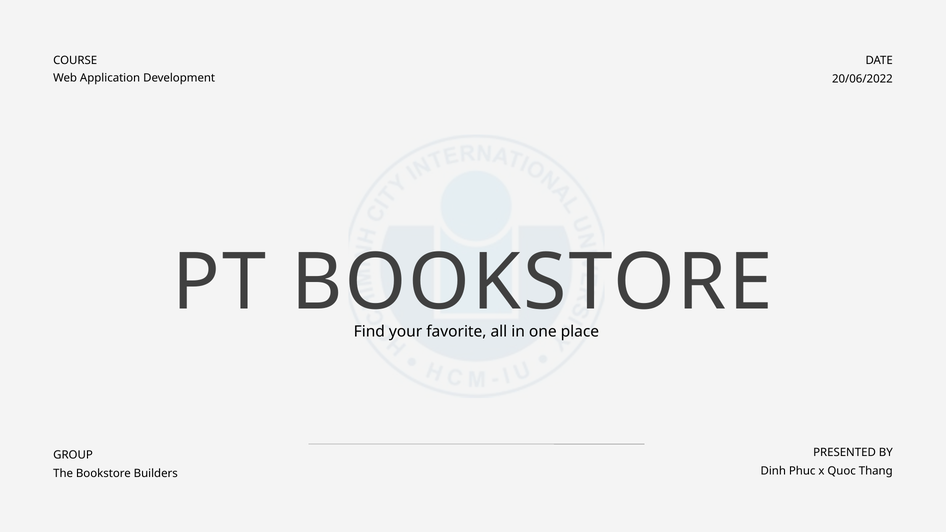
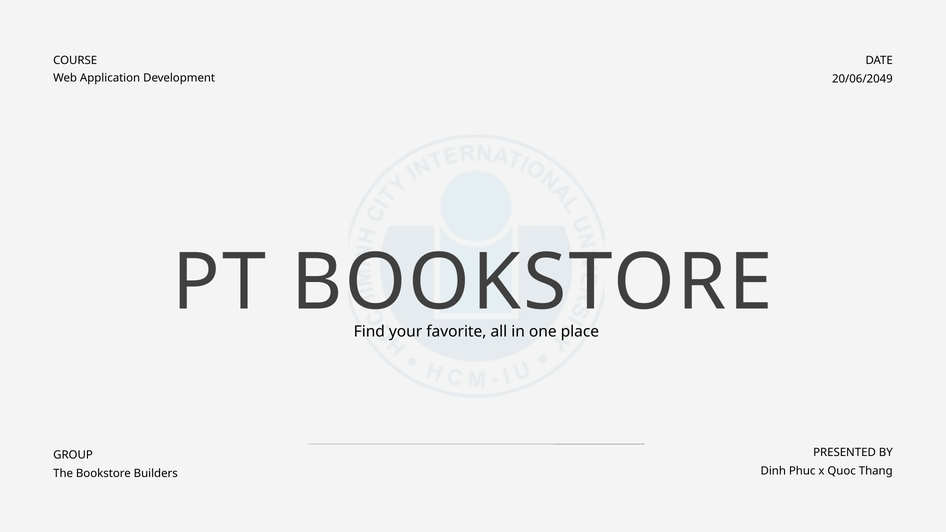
20/06/2022: 20/06/2022 -> 20/06/2049 (862, 79)
